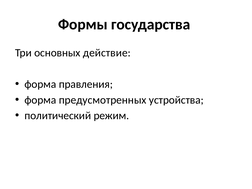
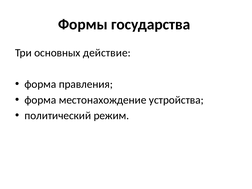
предусмотренных: предусмотренных -> местонахождение (103, 100)
